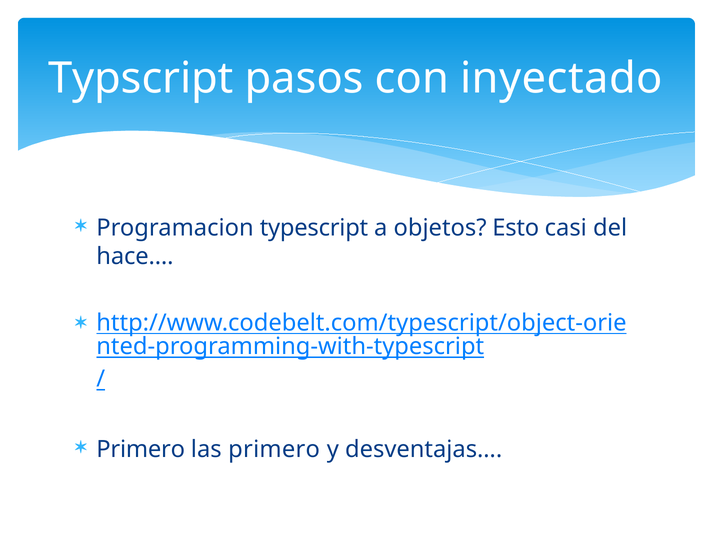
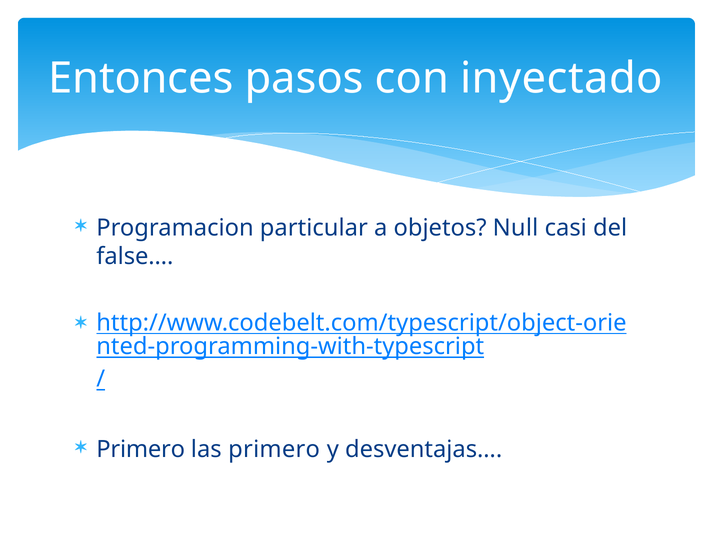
Typscript: Typscript -> Entonces (141, 78)
typescript: typescript -> particular (314, 228)
Esto: Esto -> Null (516, 228)
hace…: hace… -> false… (135, 256)
